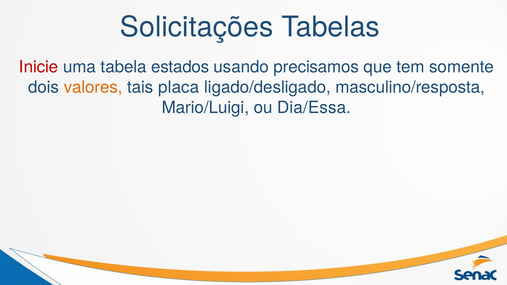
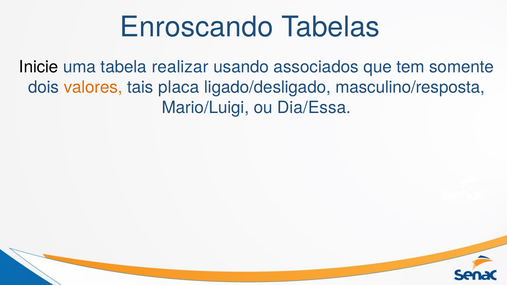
Solicitações: Solicitações -> Enroscando (197, 27)
Inicie colour: red -> black (39, 67)
estados: estados -> realizar (180, 67)
precisamos: precisamos -> associados (316, 67)
